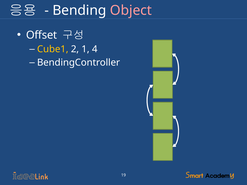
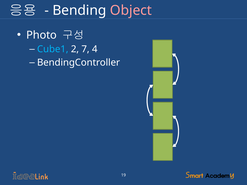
Offset: Offset -> Photo (42, 35)
Cube1 colour: yellow -> light blue (53, 49)
1: 1 -> 7 (85, 49)
